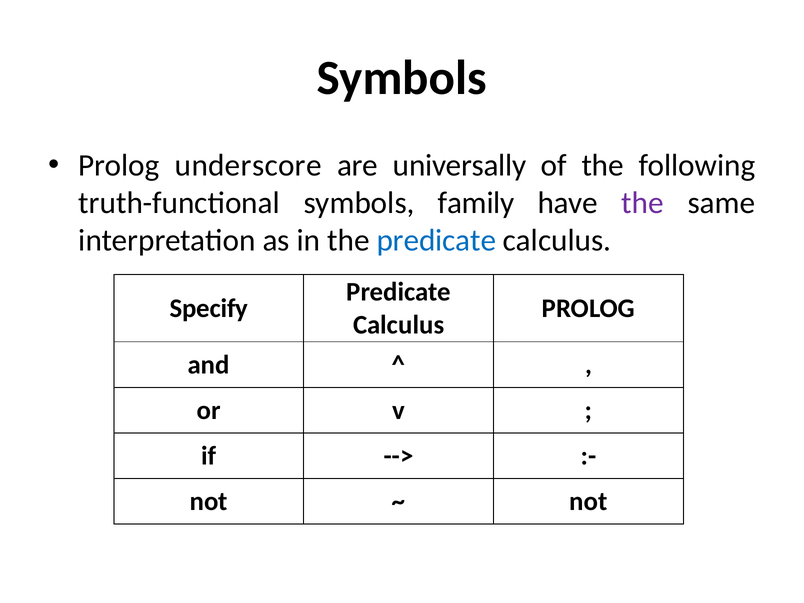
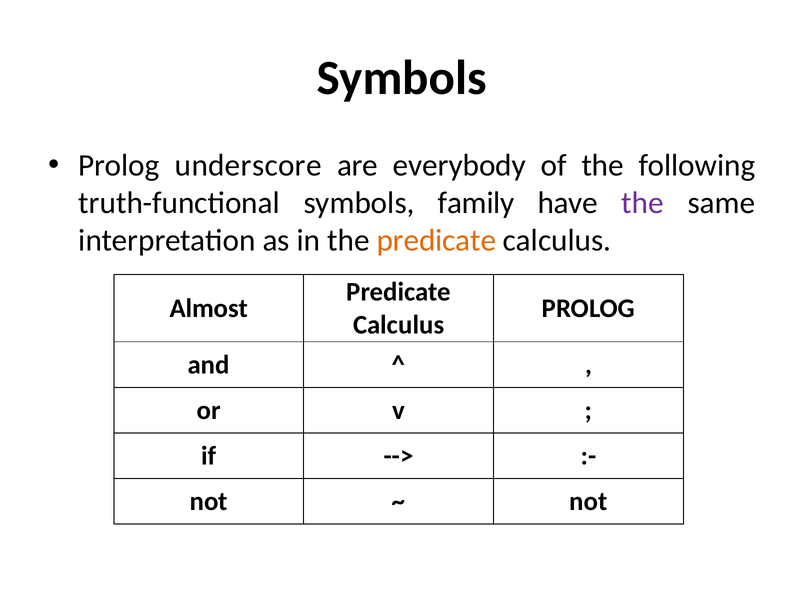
universally: universally -> everybody (459, 166)
predicate colour: blue -> orange (436, 241)
Specify: Specify -> Almost (209, 308)
